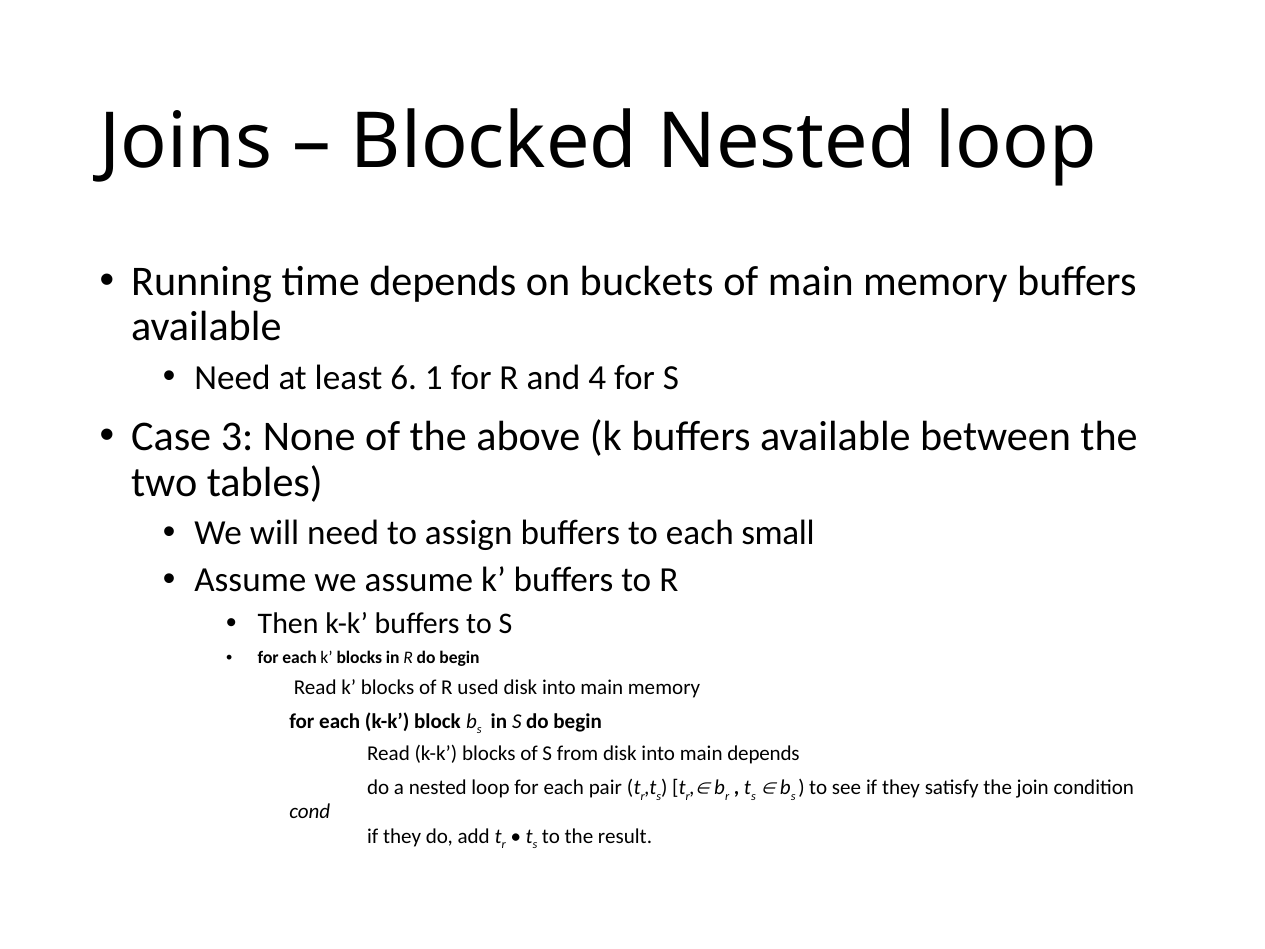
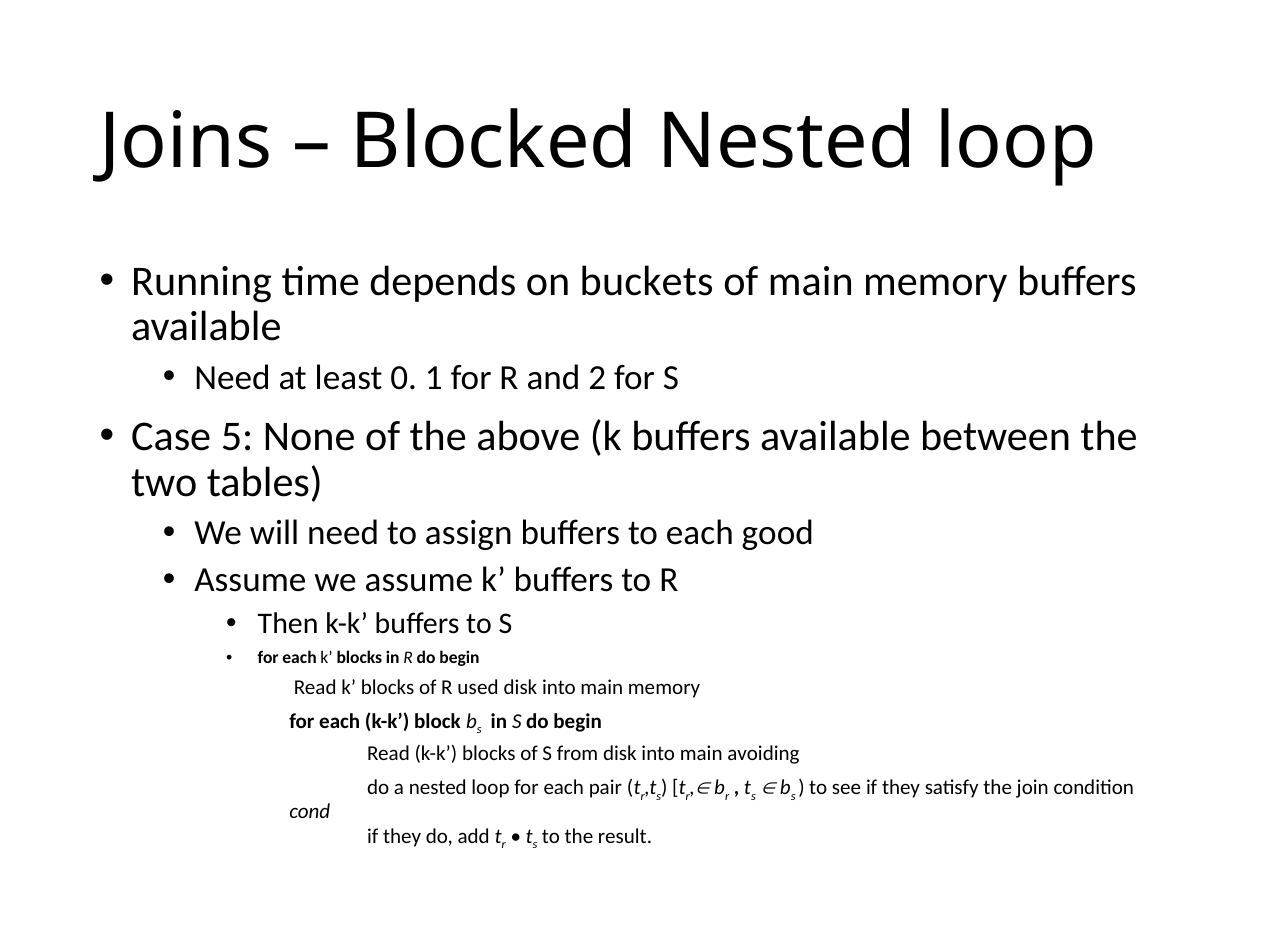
6: 6 -> 0 (404, 377)
4: 4 -> 2 (597, 377)
3: 3 -> 5 (237, 437)
small: small -> good (778, 533)
main depends: depends -> avoiding (763, 754)
